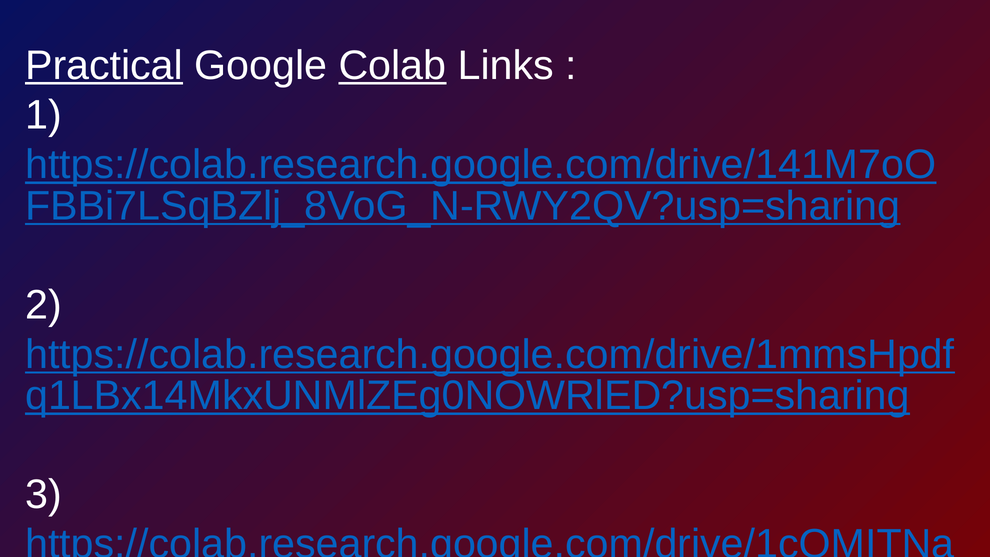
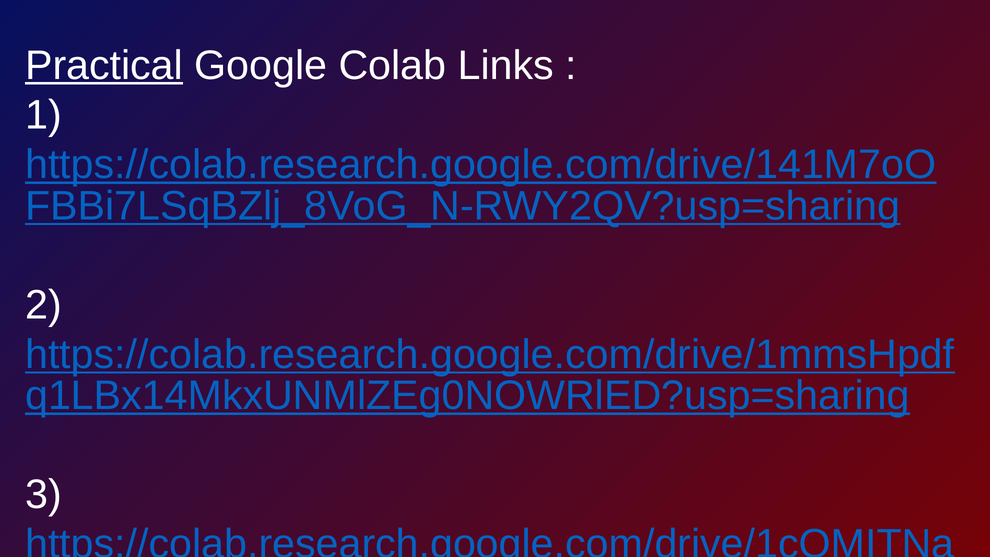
Colab underline: present -> none (392, 66)
